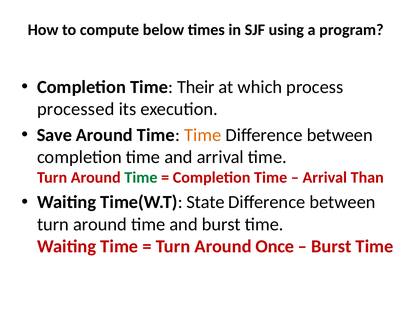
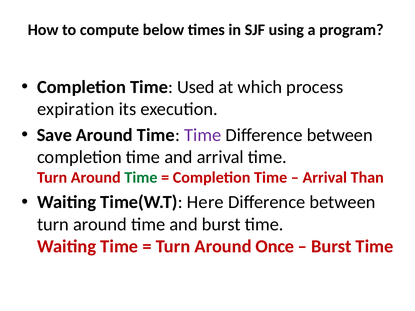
Their: Their -> Used (196, 87)
processed: processed -> expiration (76, 109)
Time colour: orange -> purple (203, 135)
State: State -> Here (205, 202)
